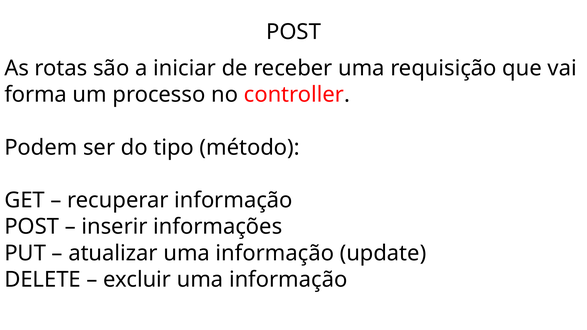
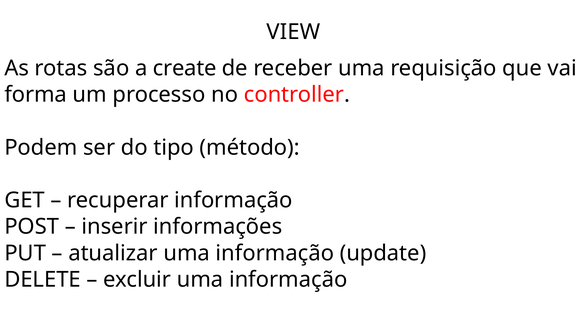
POST: POST -> VIEW (293, 32)
iniciar: iniciar -> create (185, 68)
